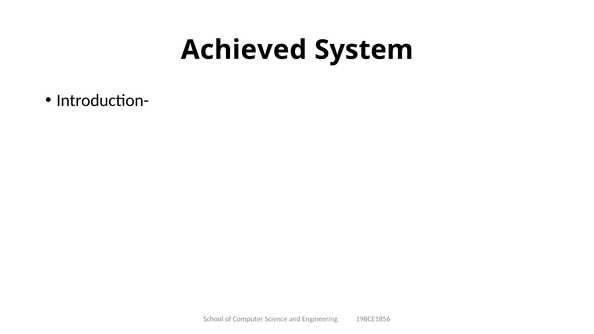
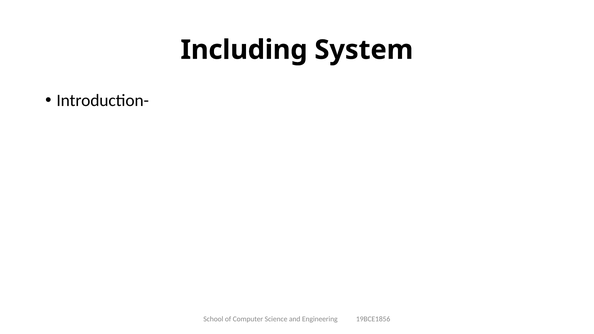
Achieved: Achieved -> Including (244, 50)
